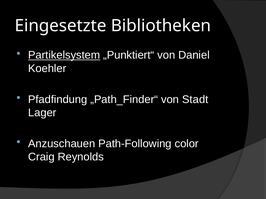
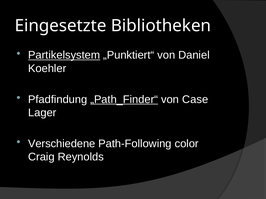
„Path_Finder“ underline: none -> present (124, 100)
Stadt: Stadt -> Case (195, 100)
Anzuschauen: Anzuschauen -> Verschiedene (62, 144)
